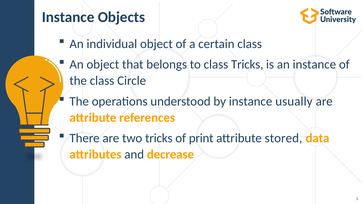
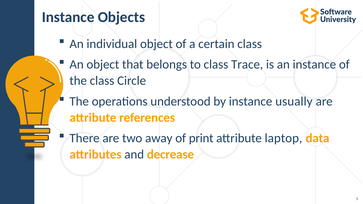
class Tricks: Tricks -> Trace (247, 65)
two tricks: tricks -> away (159, 138)
stored: stored -> laptop (283, 138)
